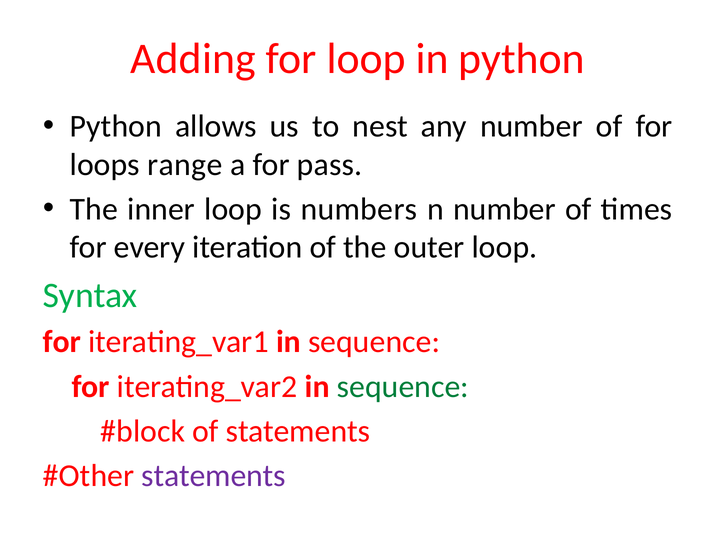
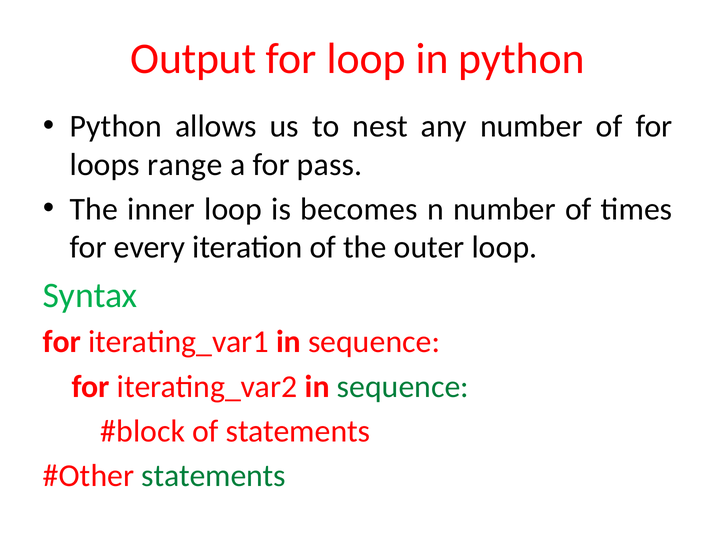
Adding: Adding -> Output (193, 59)
numbers: numbers -> becomes (359, 209)
statements colour: purple -> green (214, 476)
